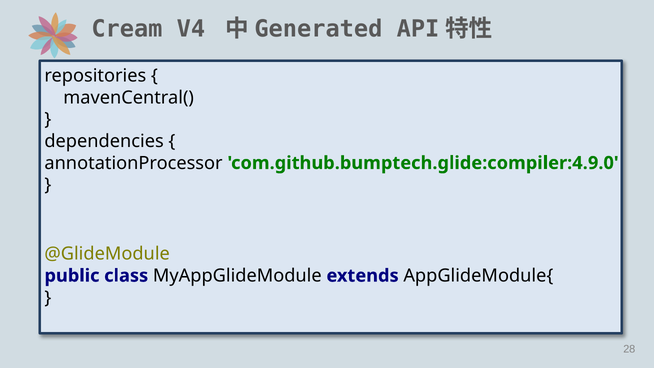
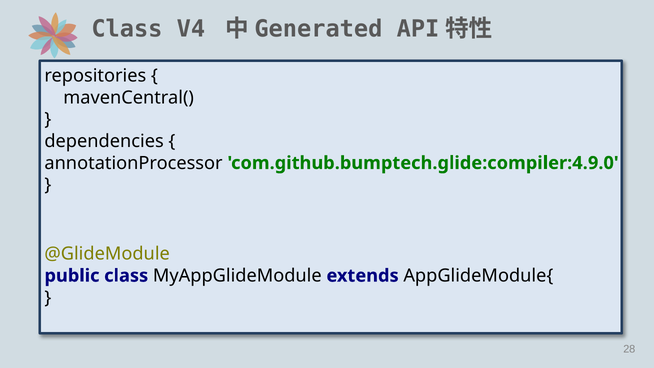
Cream: Cream -> Class (127, 29)
